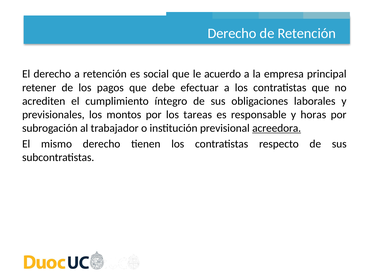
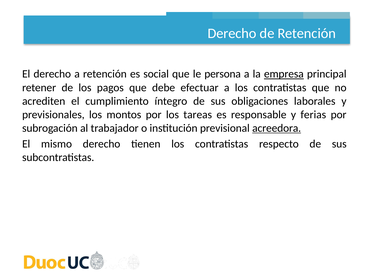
acuerdo: acuerdo -> persona (223, 74)
empresa underline: none -> present (284, 74)
horas: horas -> ferias (313, 114)
